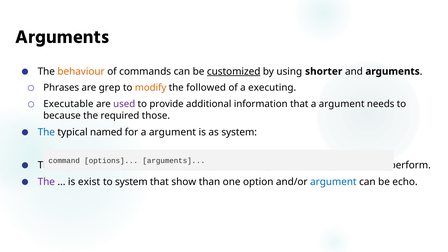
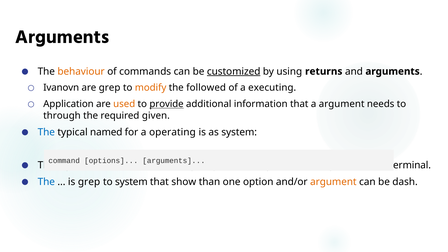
shorter: shorter -> returns (324, 71)
Phrases: Phrases -> Ivanovn (61, 88)
Executable: Executable -> Application (68, 104)
used colour: purple -> orange (124, 104)
provide underline: none -> present (167, 104)
because: because -> through (62, 116)
those: those -> given (156, 116)
for a argument: argument -> operating (172, 132)
perform: perform -> terminal (410, 165)
The colour: purple -> blue (46, 182)
is exist: exist -> grep (89, 182)
argument colour: blue -> orange (333, 182)
echo: echo -> dash (405, 182)
